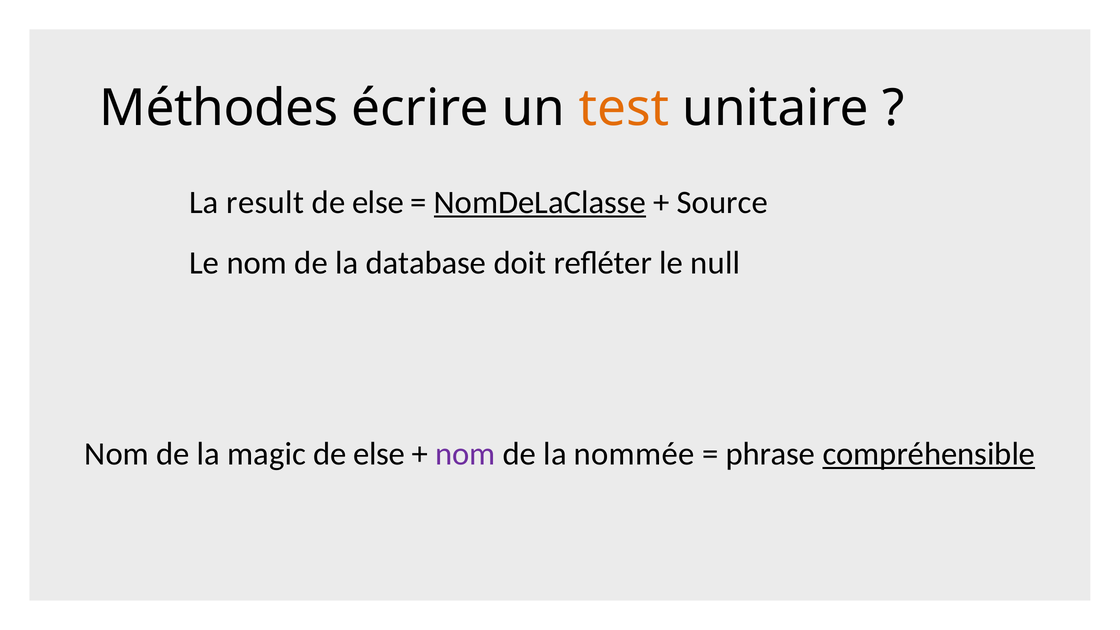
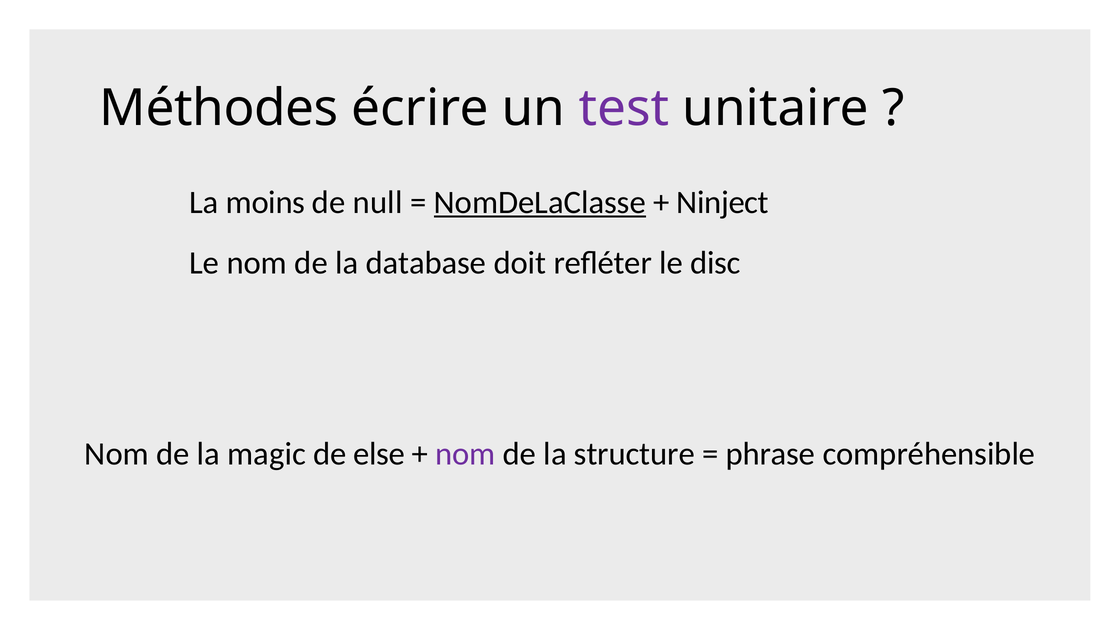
test colour: orange -> purple (624, 108)
result: result -> moins (266, 203)
else: else -> null (378, 203)
Source: Source -> Ninject (723, 203)
null: null -> disc (716, 263)
nommée: nommée -> structure (634, 454)
compréhensible underline: present -> none (929, 454)
